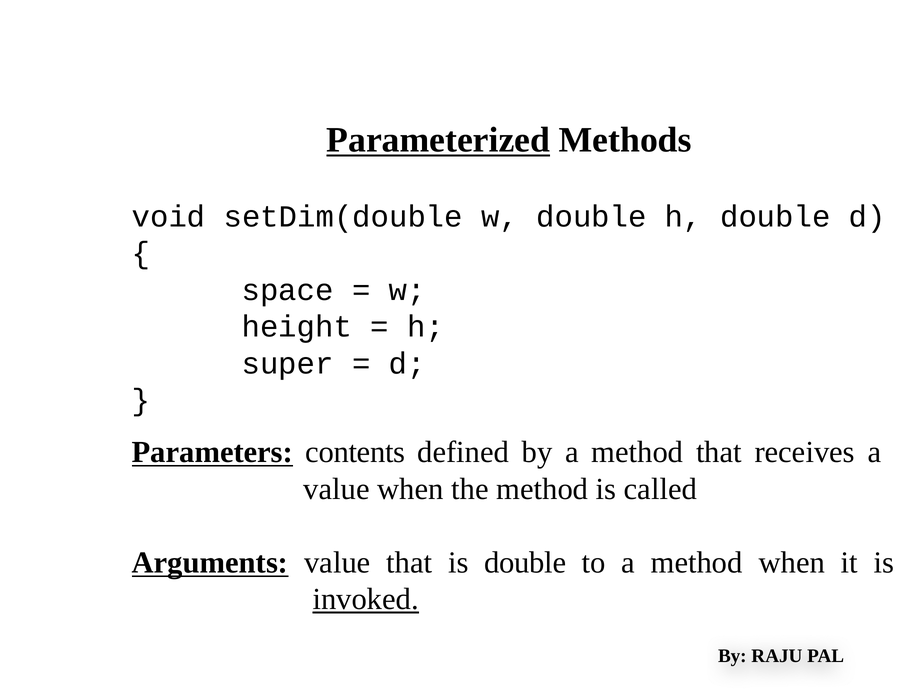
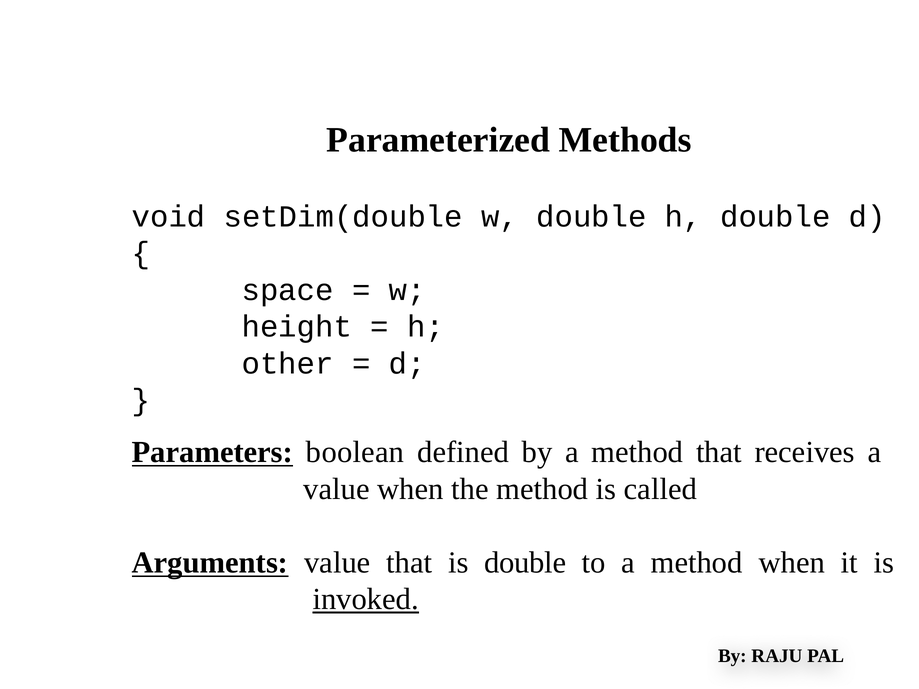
Parameterized underline: present -> none (438, 140)
super: super -> other (288, 364)
contents: contents -> boolean (355, 452)
